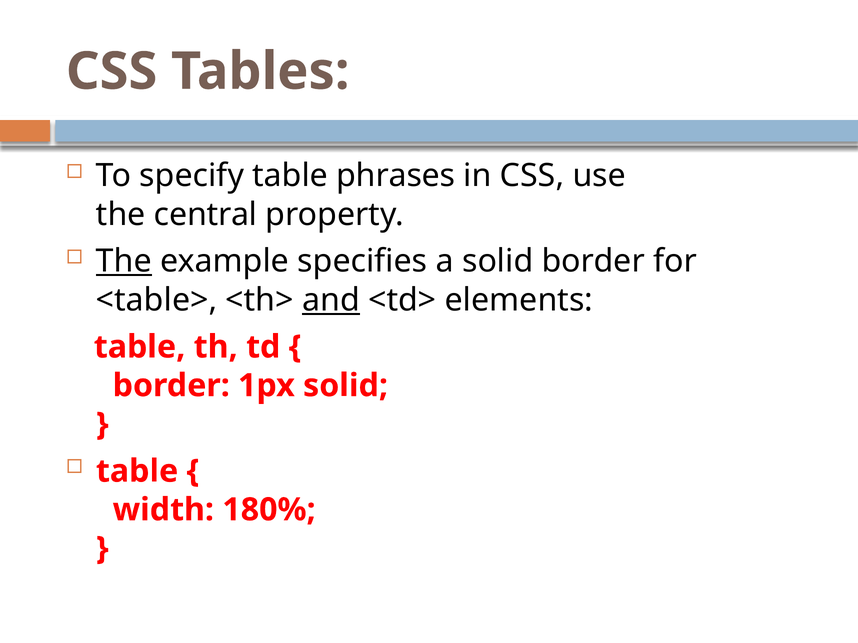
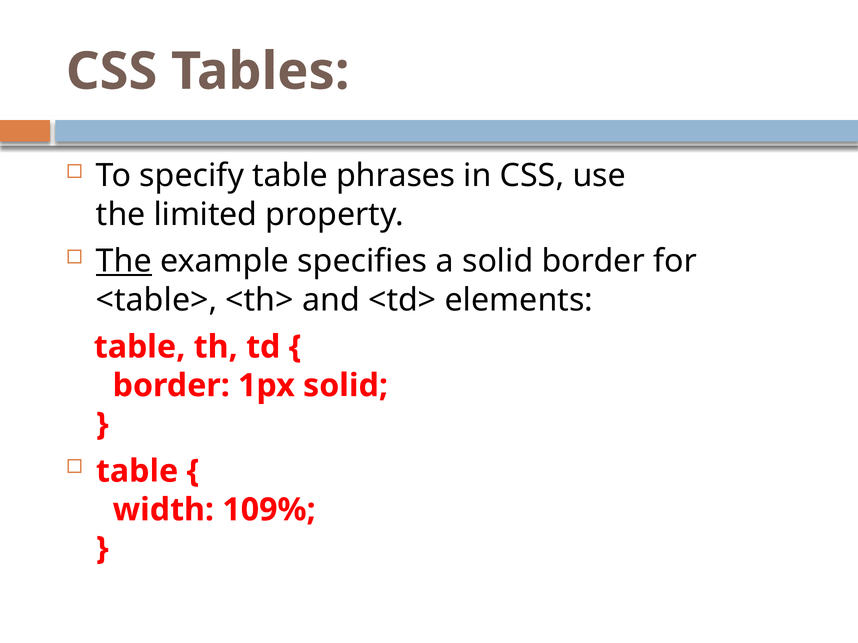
central: central -> limited (206, 215)
and underline: present -> none (331, 300)
180%: 180% -> 109% (269, 510)
